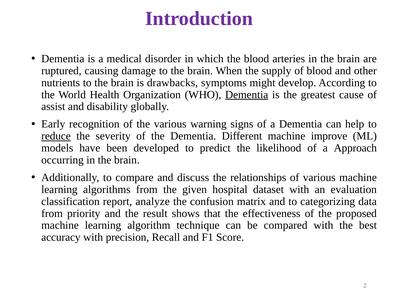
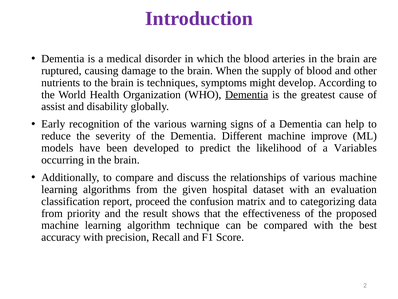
drawbacks: drawbacks -> techniques (172, 83)
reduce underline: present -> none (56, 136)
Approach: Approach -> Variables (355, 148)
analyze: analyze -> proceed (153, 201)
